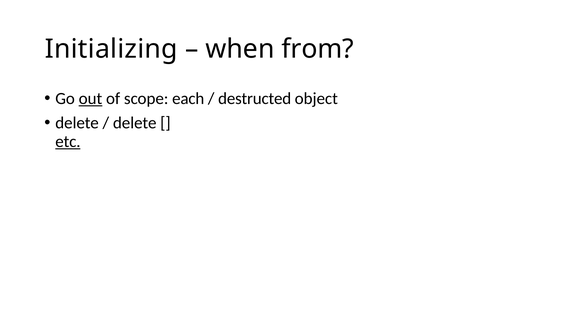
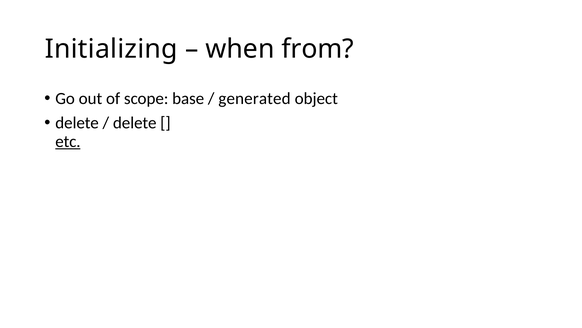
out underline: present -> none (90, 98)
each: each -> base (188, 98)
destructed: destructed -> generated (254, 98)
